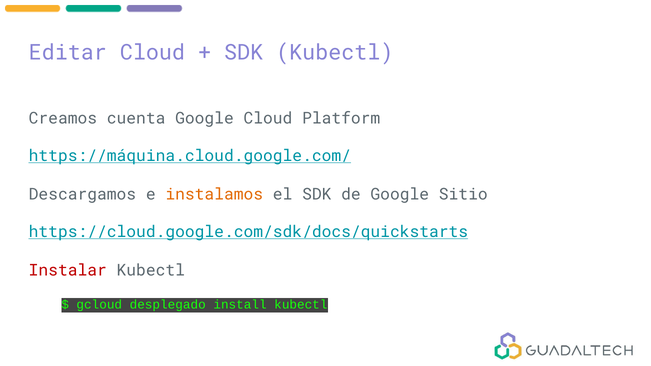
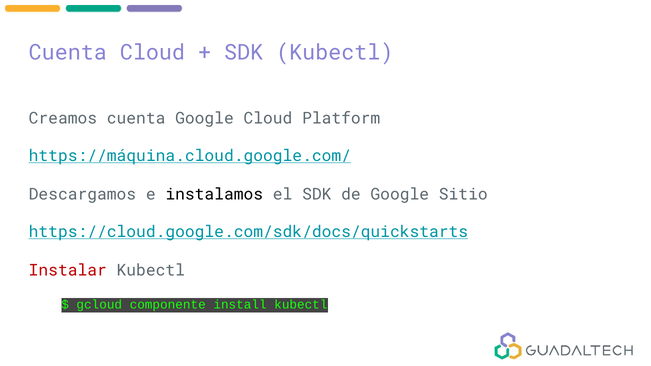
Editar: Editar -> Cuenta (68, 53)
instalamos colour: orange -> black (214, 195)
desplegado: desplegado -> componente (168, 305)
